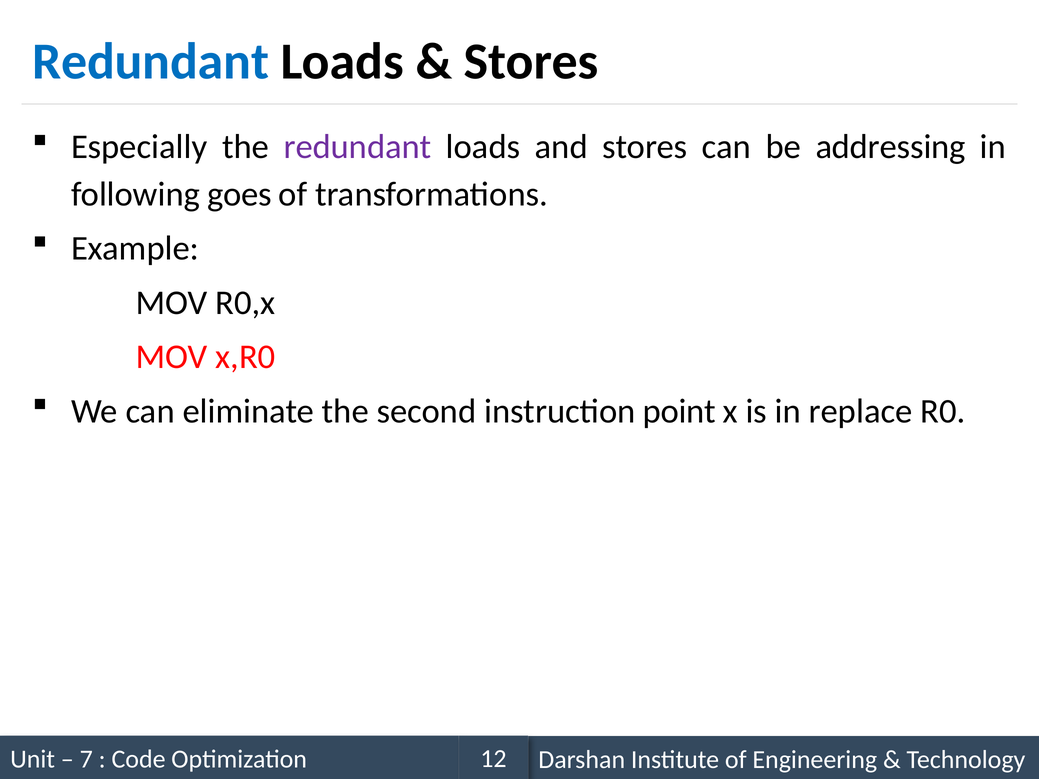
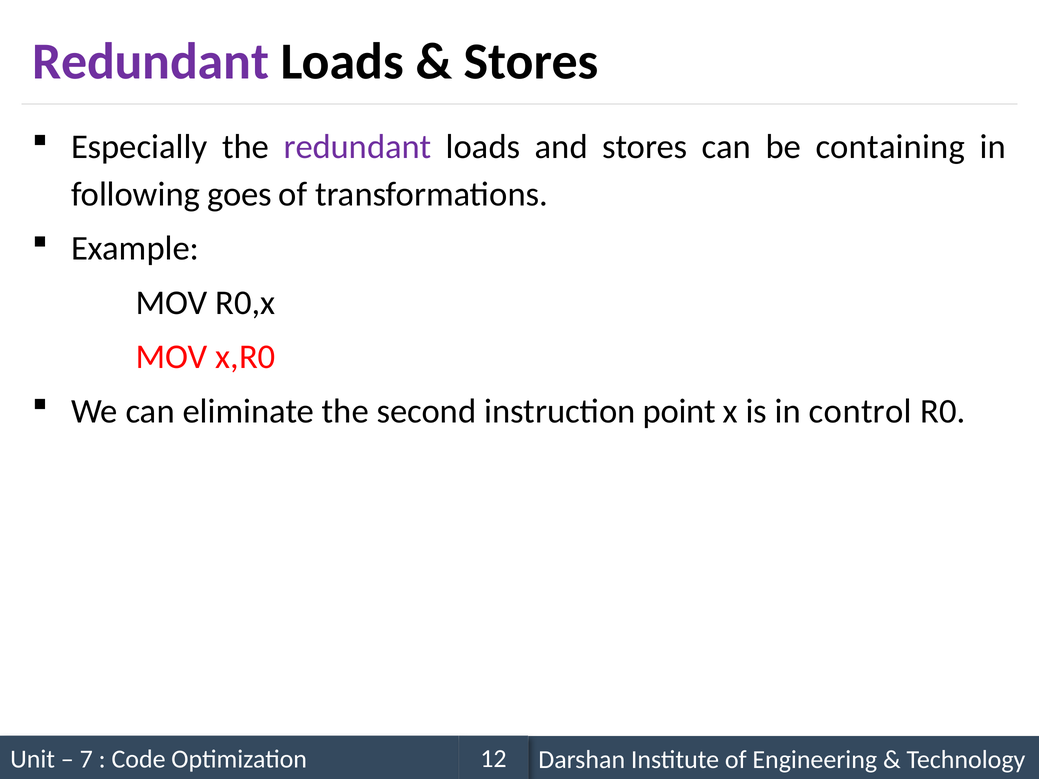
Redundant colour: blue -> purple (151, 62)
addressing: addressing -> containing (890, 147)
replace: replace -> control (860, 411)
